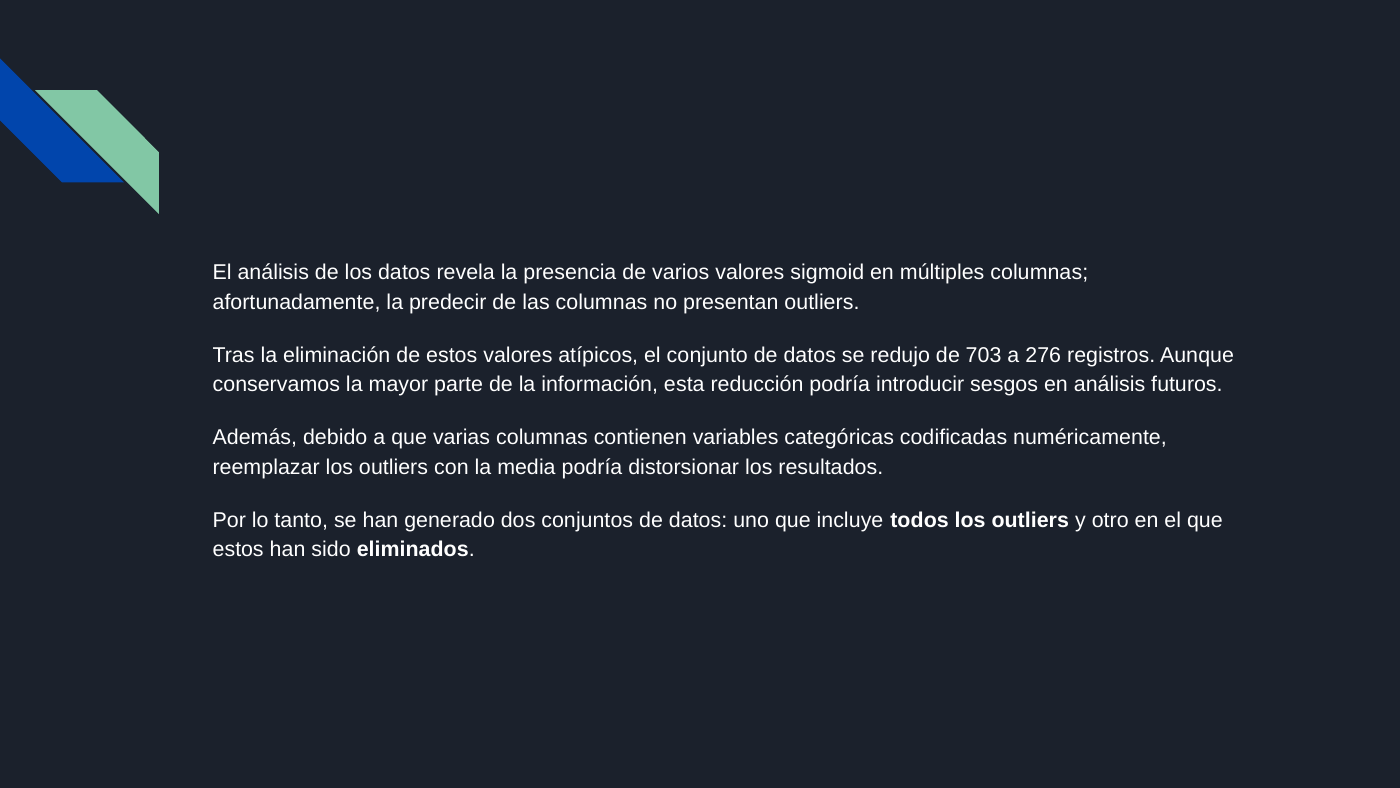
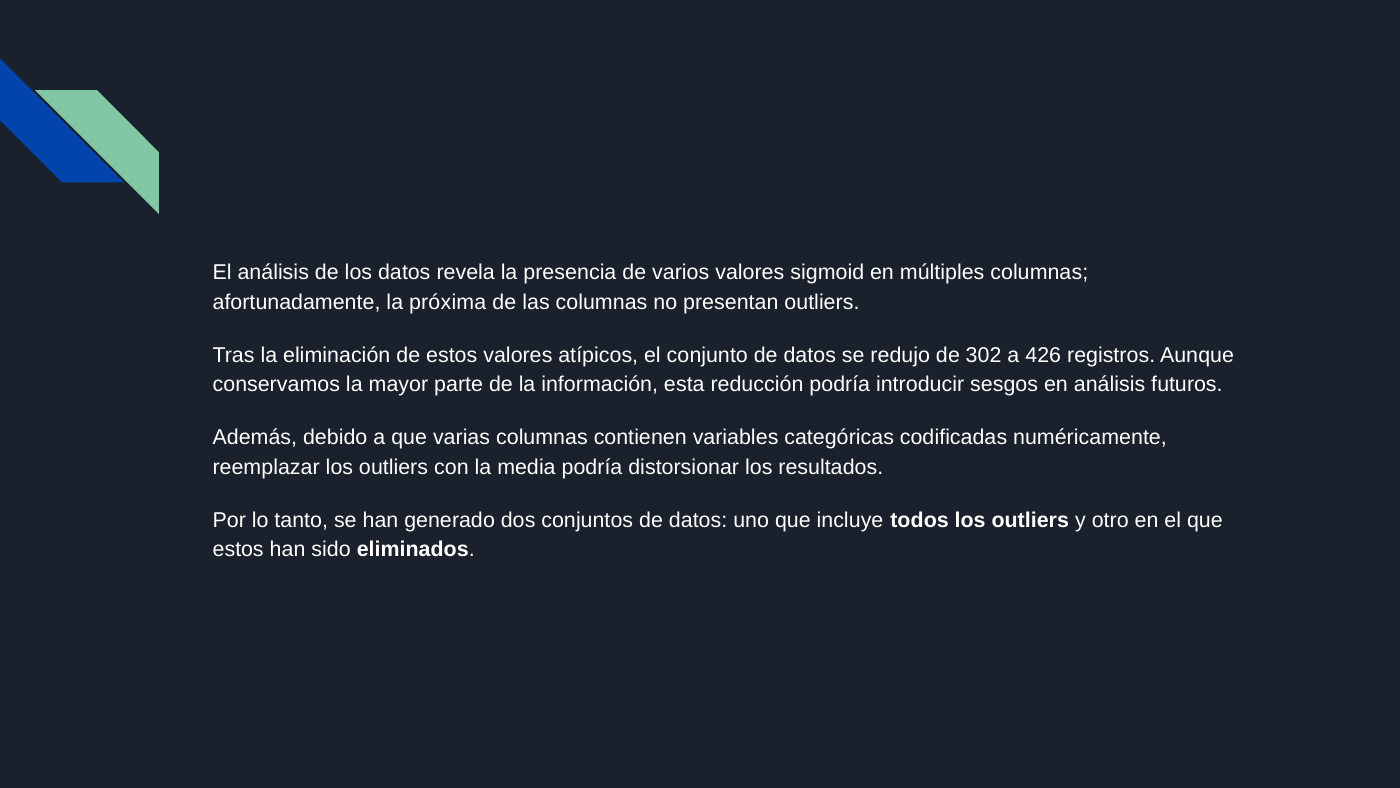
predecir: predecir -> próxima (448, 302)
703: 703 -> 302 (984, 355)
276: 276 -> 426 (1043, 355)
